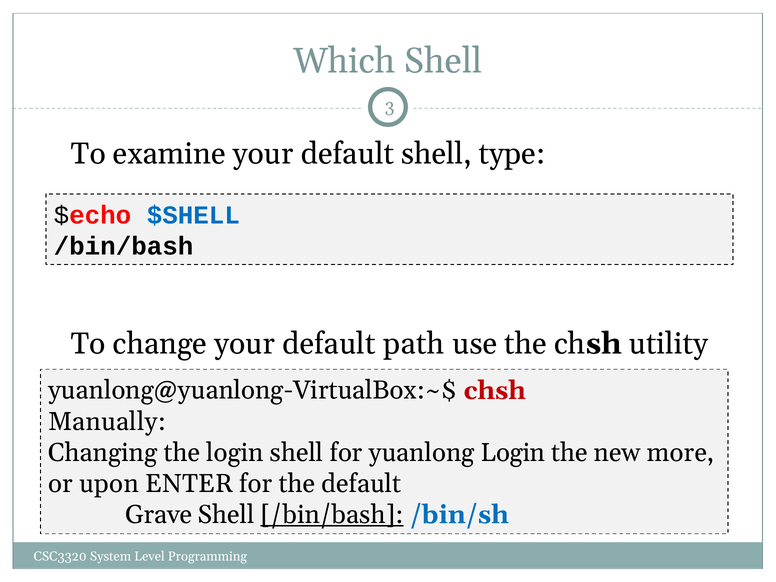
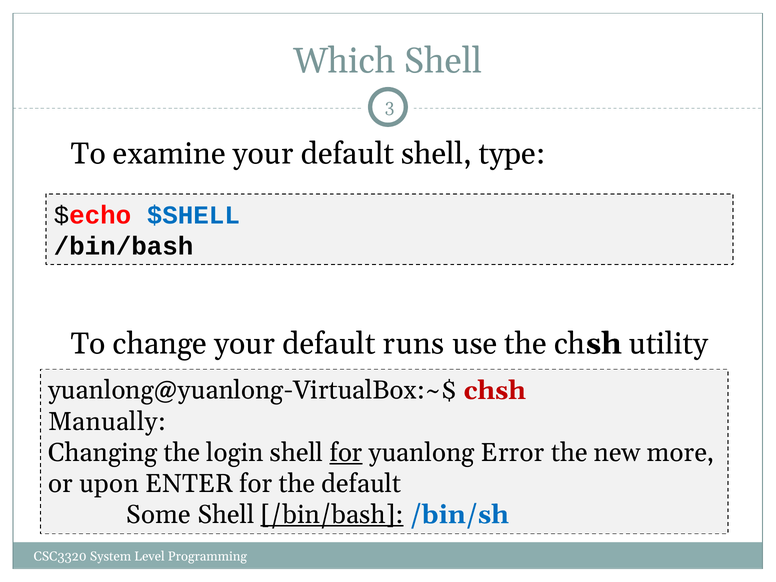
path: path -> runs (414, 344)
for underline: none -> present (346, 453)
yuanlong Login: Login -> Error (513, 453)
Grave: Grave -> Some (158, 515)
